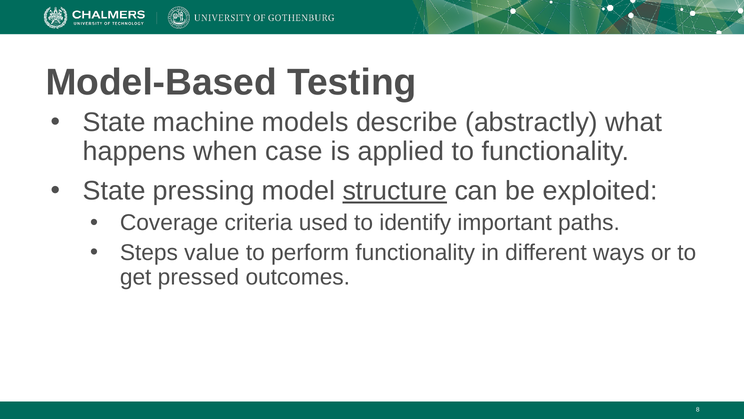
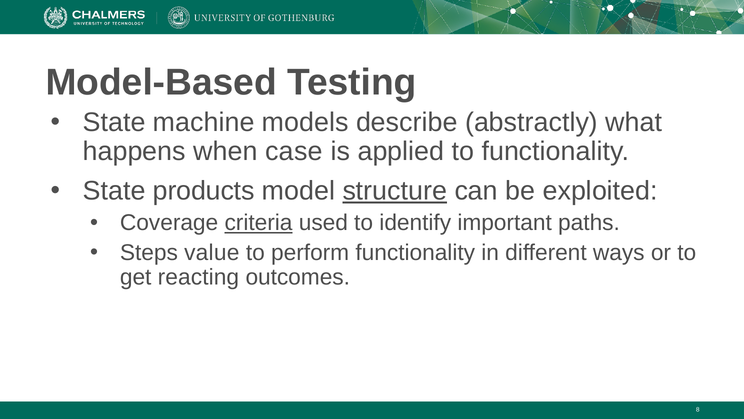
pressing: pressing -> products (204, 191)
criteria underline: none -> present (258, 223)
pressed: pressed -> reacting (198, 277)
